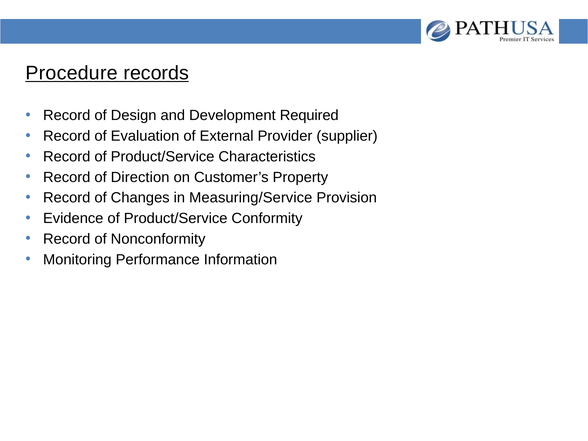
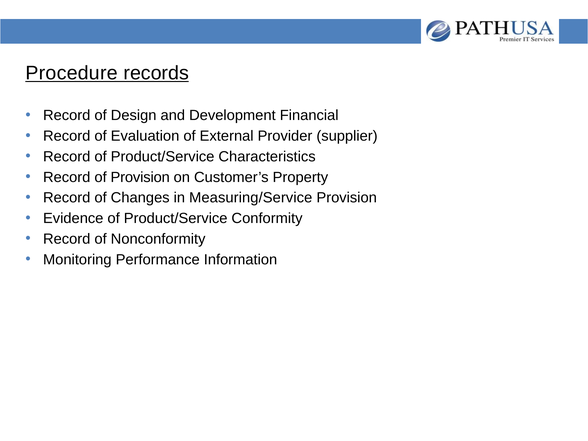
Required: Required -> Financial (309, 115)
of Direction: Direction -> Provision (140, 177)
